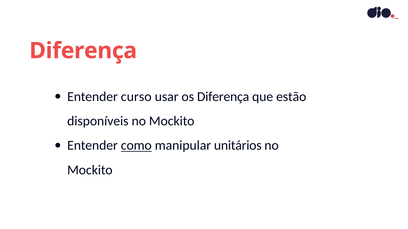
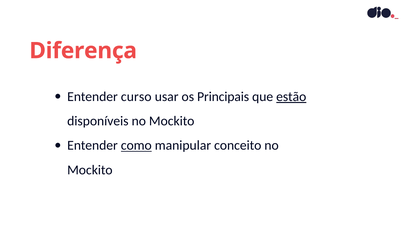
os Diferença: Diferença -> Principais (223, 97)
estão underline: none -> present (291, 97)
unitários: unitários -> conceito (238, 146)
